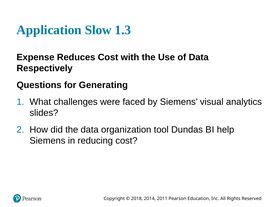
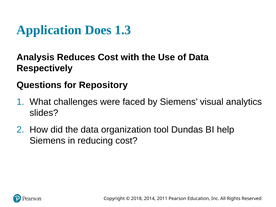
Slow: Slow -> Does (98, 30)
Expense: Expense -> Analysis (35, 57)
Generating: Generating -> Repository (103, 85)
